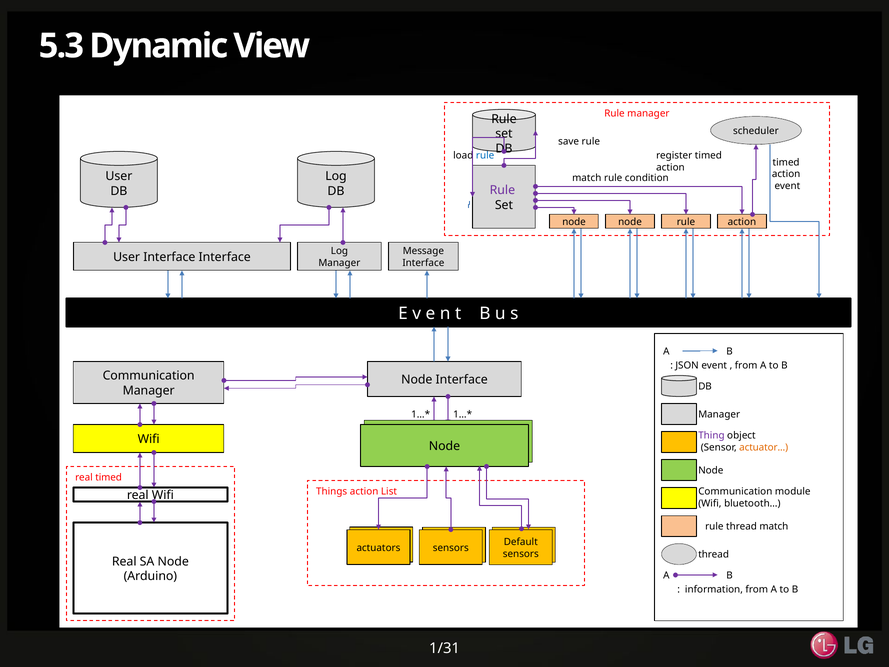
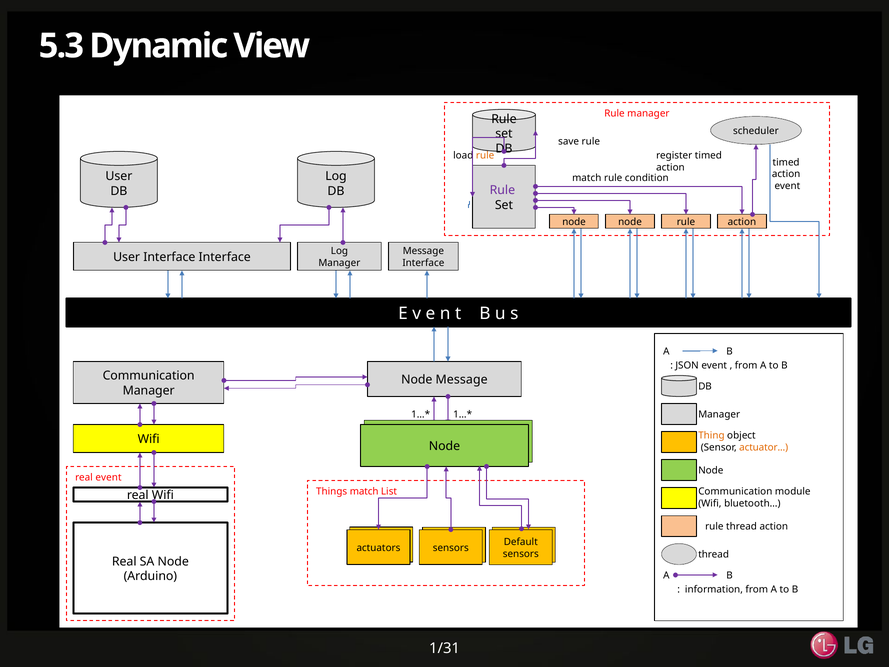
rule colour: blue -> orange (485, 155)
Node Interface: Interface -> Message (462, 380)
Thing colour: purple -> orange (711, 435)
real timed: timed -> event (109, 477)
Things action: action -> match (364, 491)
thread match: match -> action (774, 526)
